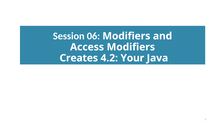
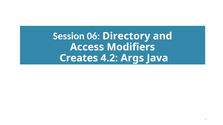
06 Modifiers: Modifiers -> Directory (126, 36)
Your: Your -> Args (132, 58)
